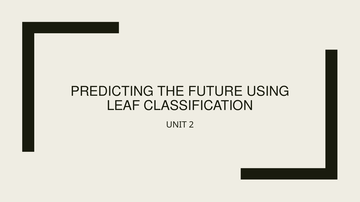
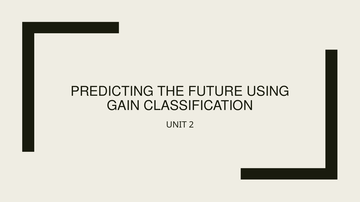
LEAF: LEAF -> GAIN (123, 106)
